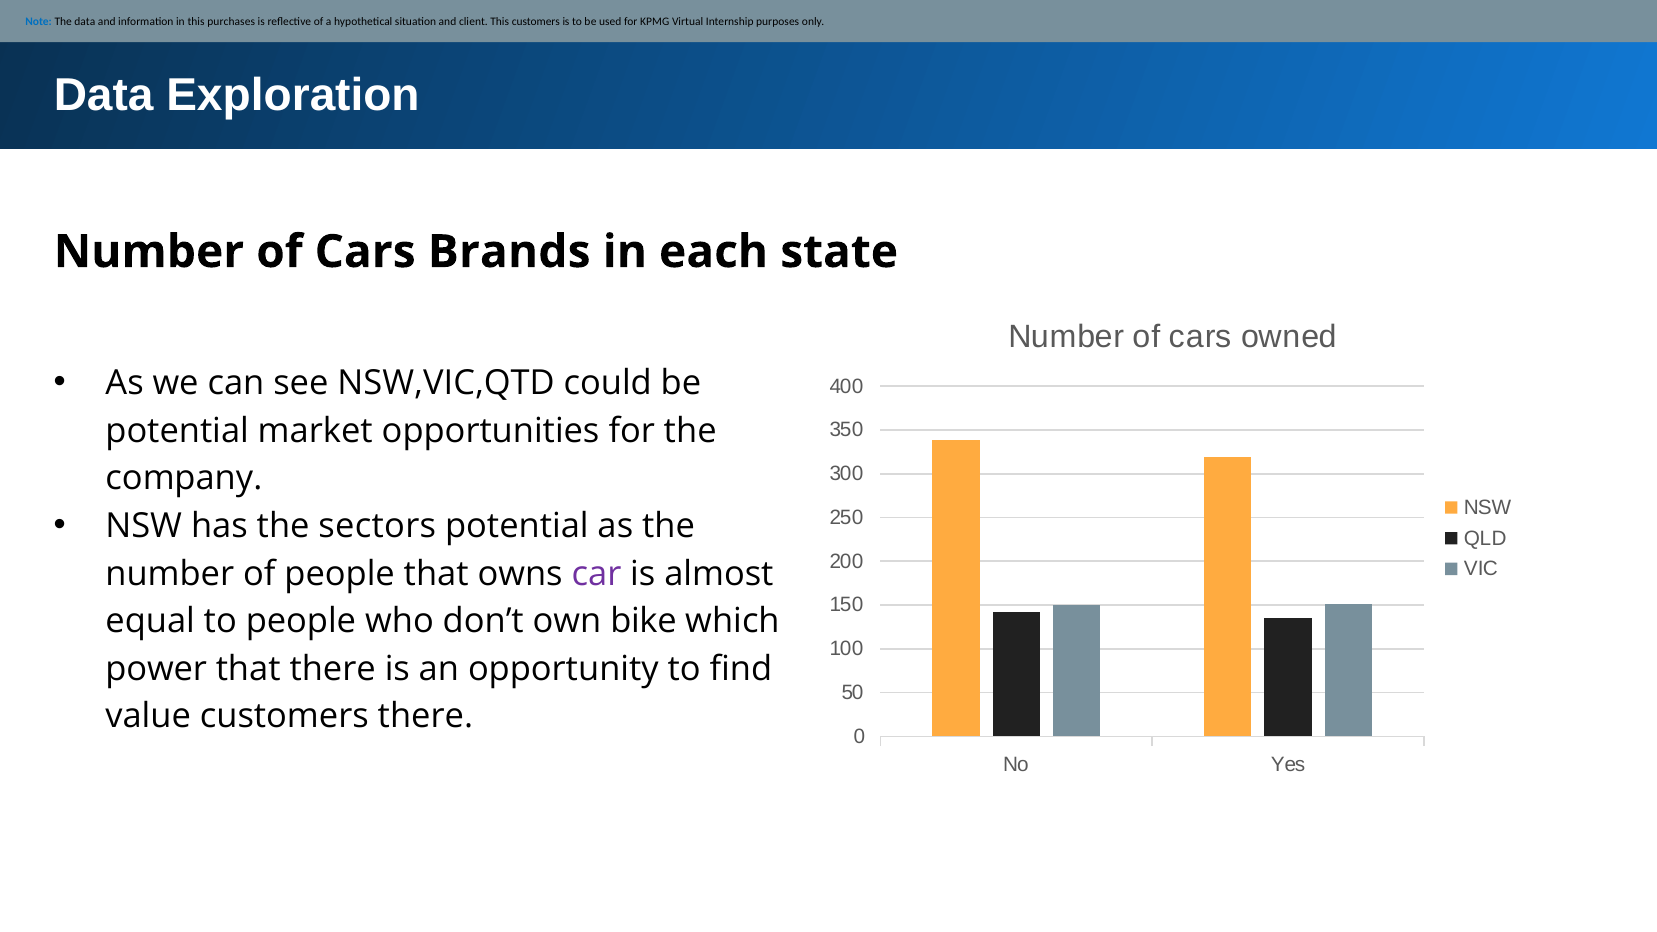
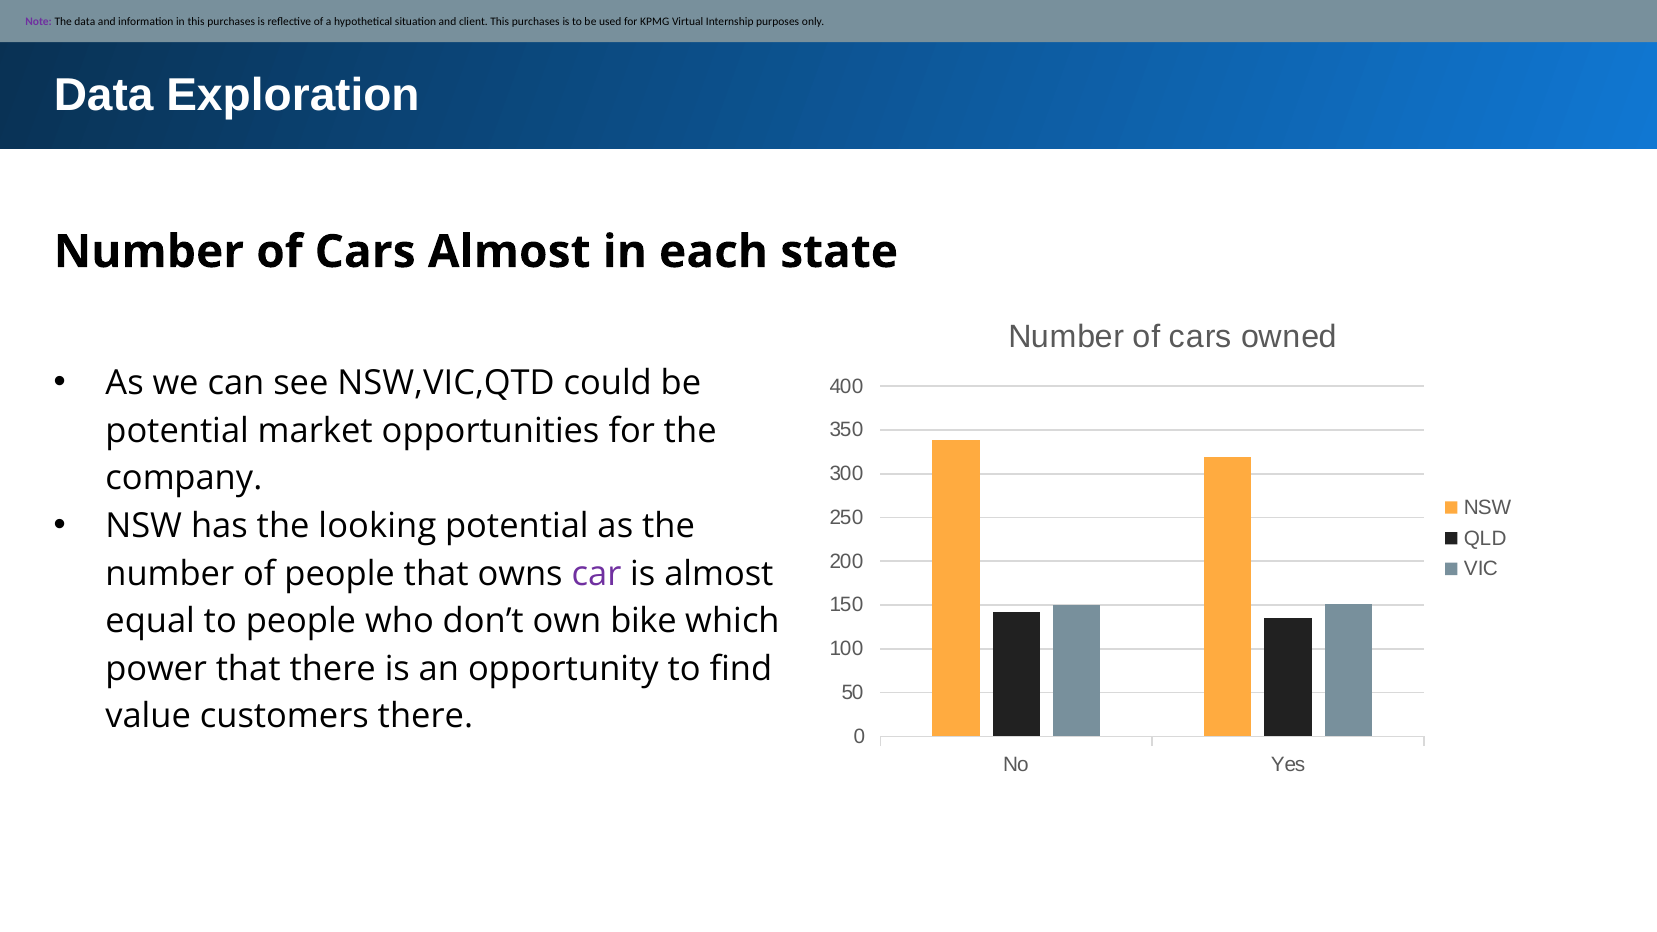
Note colour: blue -> purple (39, 21)
client This customers: customers -> purchases (536, 21)
Cars Brands: Brands -> Almost (509, 252)
sectors: sectors -> looking (377, 526)
